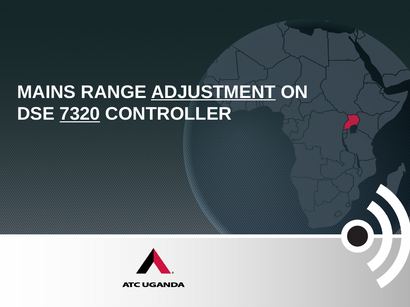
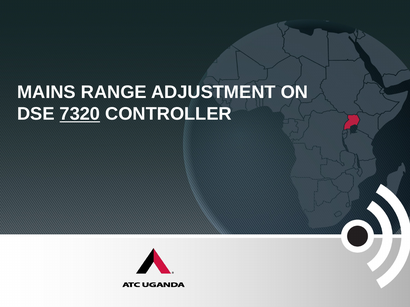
ADJUSTMENT underline: present -> none (213, 92)
